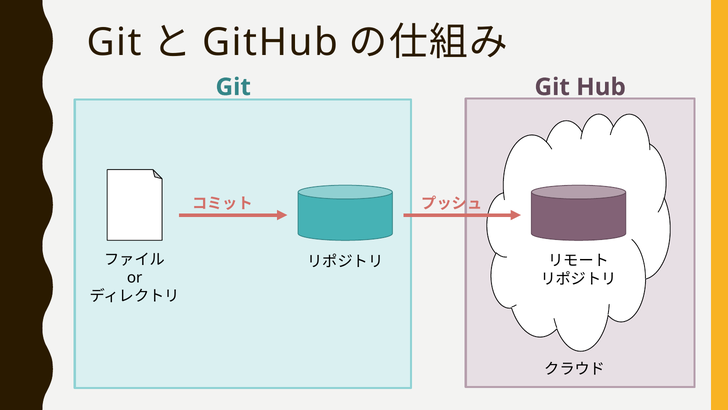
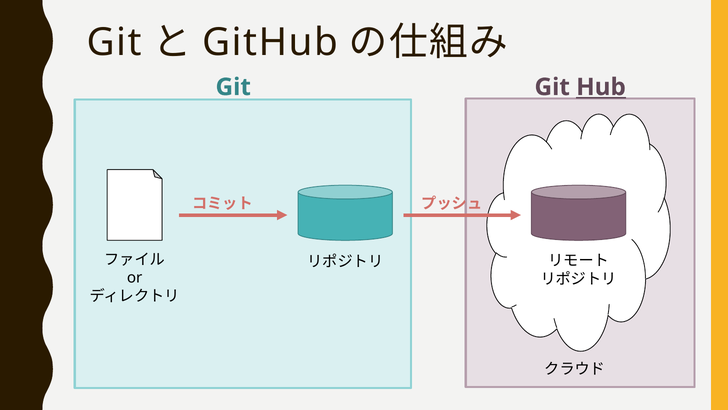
Hub underline: none -> present (601, 87)
